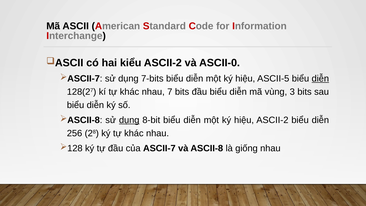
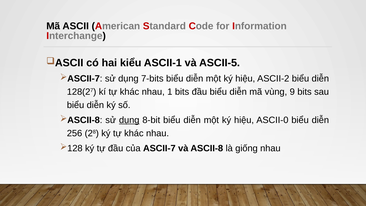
kiểu ASCII-2: ASCII-2 -> ASCII-1 (163, 63)
ASCII-0: ASCII-0 -> ASCII-5 (220, 63)
ASCII-5: ASCII-5 -> ASCII-2 (273, 79)
diễn underline: present -> none (320, 79)
7: 7 -> 1 (170, 92)
3: 3 -> 9 (292, 92)
hiệu ASCII-2: ASCII-2 -> ASCII-0 (272, 120)
